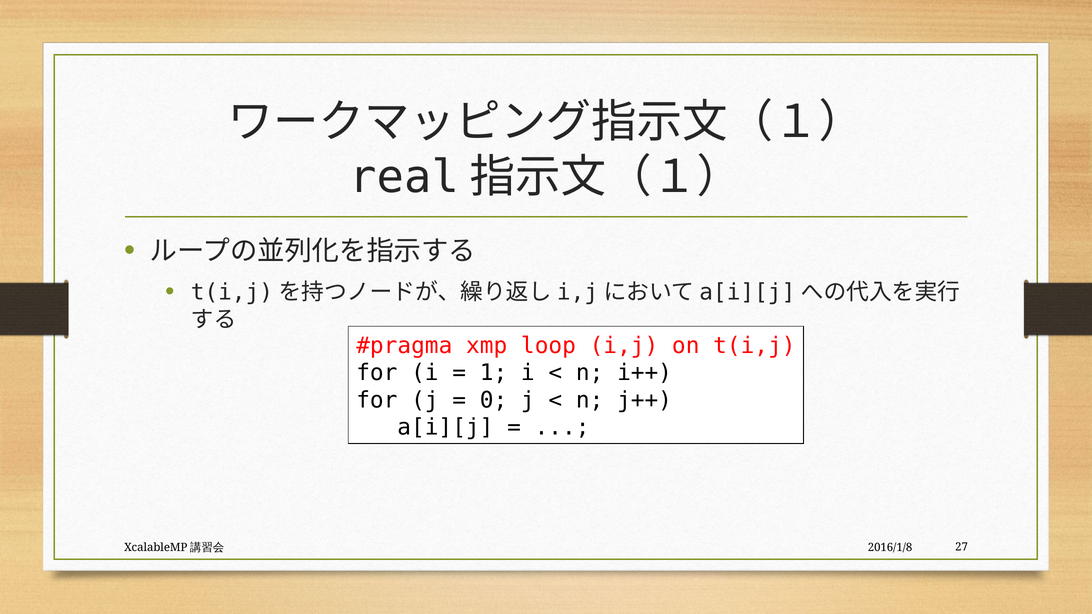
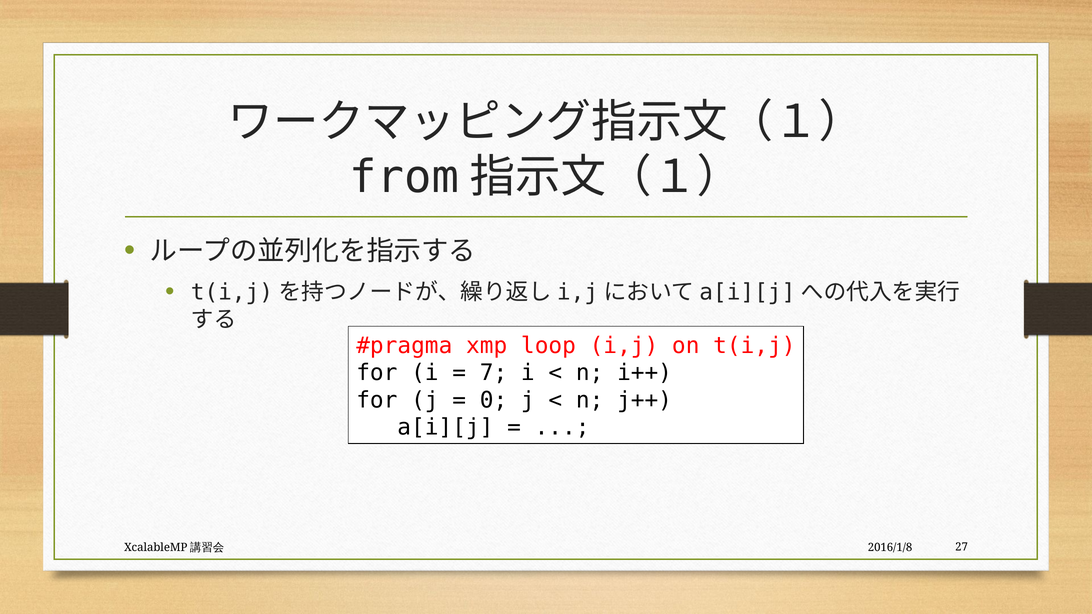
real: real -> from (404, 177)
1: 1 -> 7 (493, 373)
